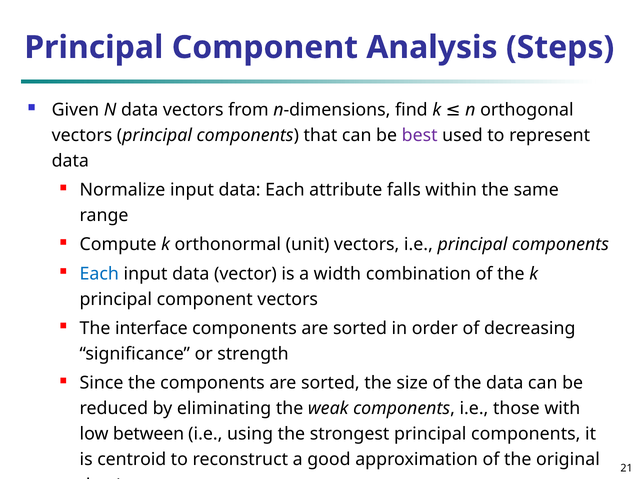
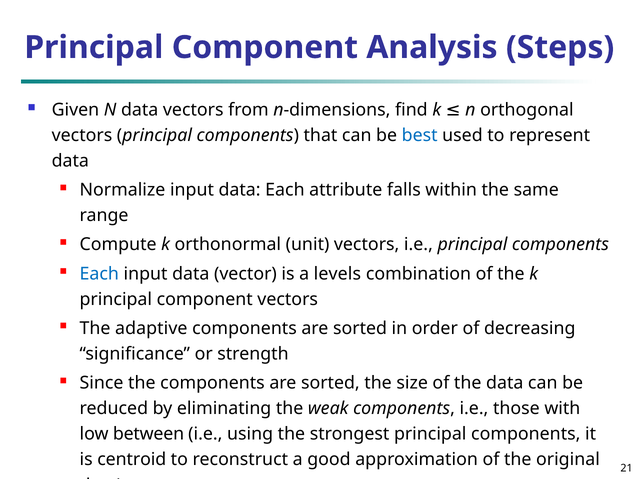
best colour: purple -> blue (420, 135)
width: width -> levels (337, 274)
interface: interface -> adaptive (151, 329)
